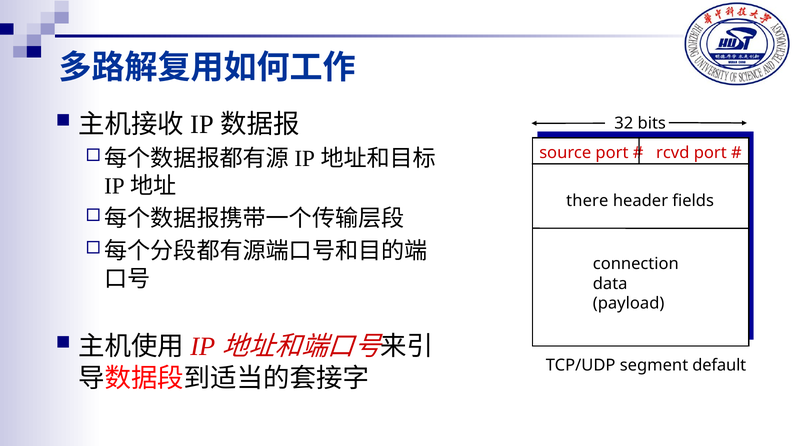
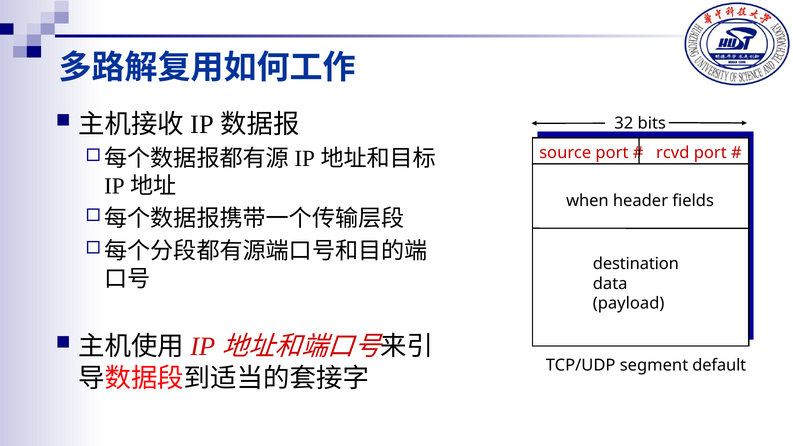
there: there -> when (587, 201)
connection: connection -> destination (636, 264)
